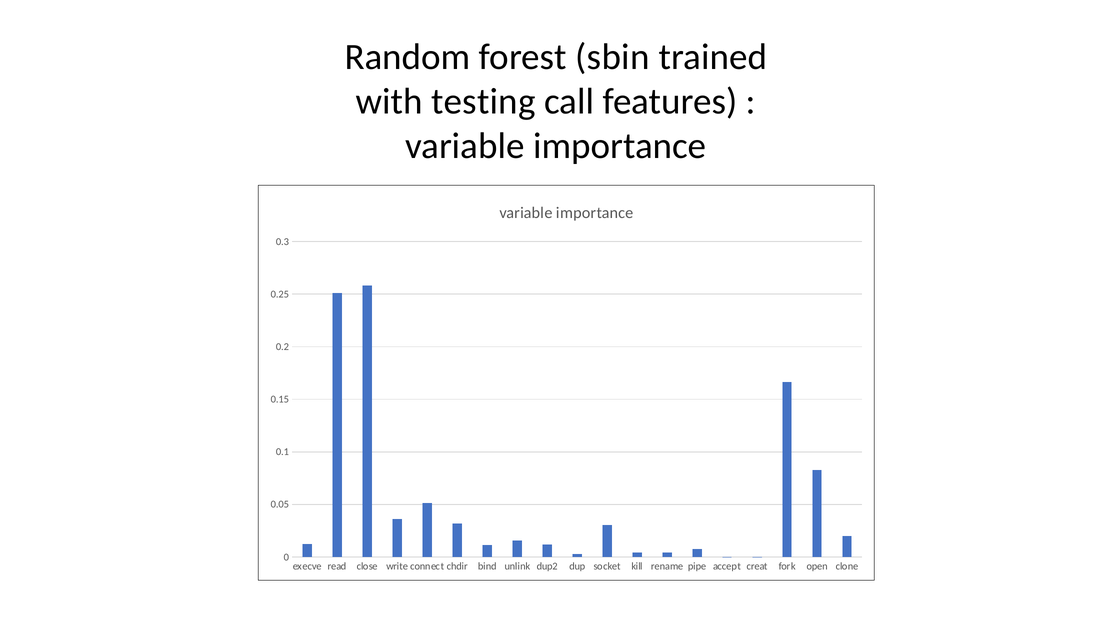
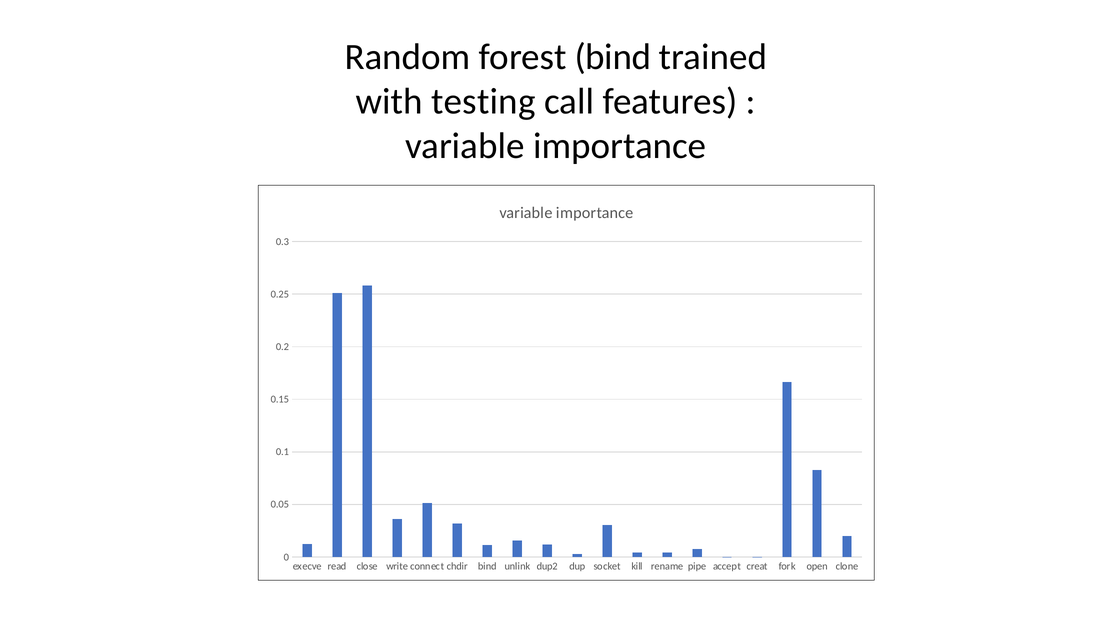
forest sbin: sbin -> bind (613, 57)
